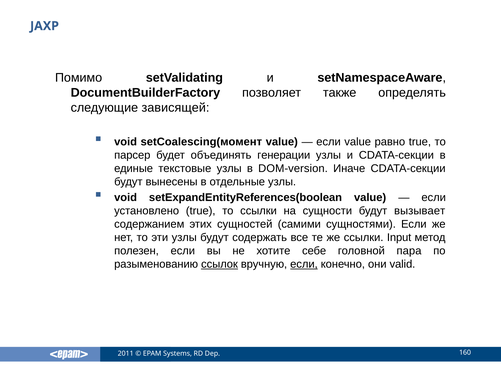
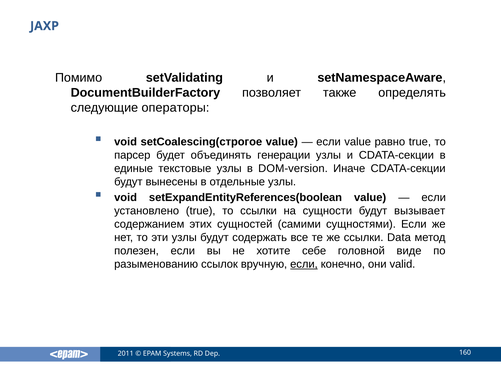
зависящей: зависящей -> операторы (175, 108)
setCoalescing(момент: setCoalescing(момент -> setCoalescing(строгое (201, 142)
Input: Input -> Data (399, 237)
пара: пара -> виде (409, 251)
ссылок underline: present -> none (219, 264)
